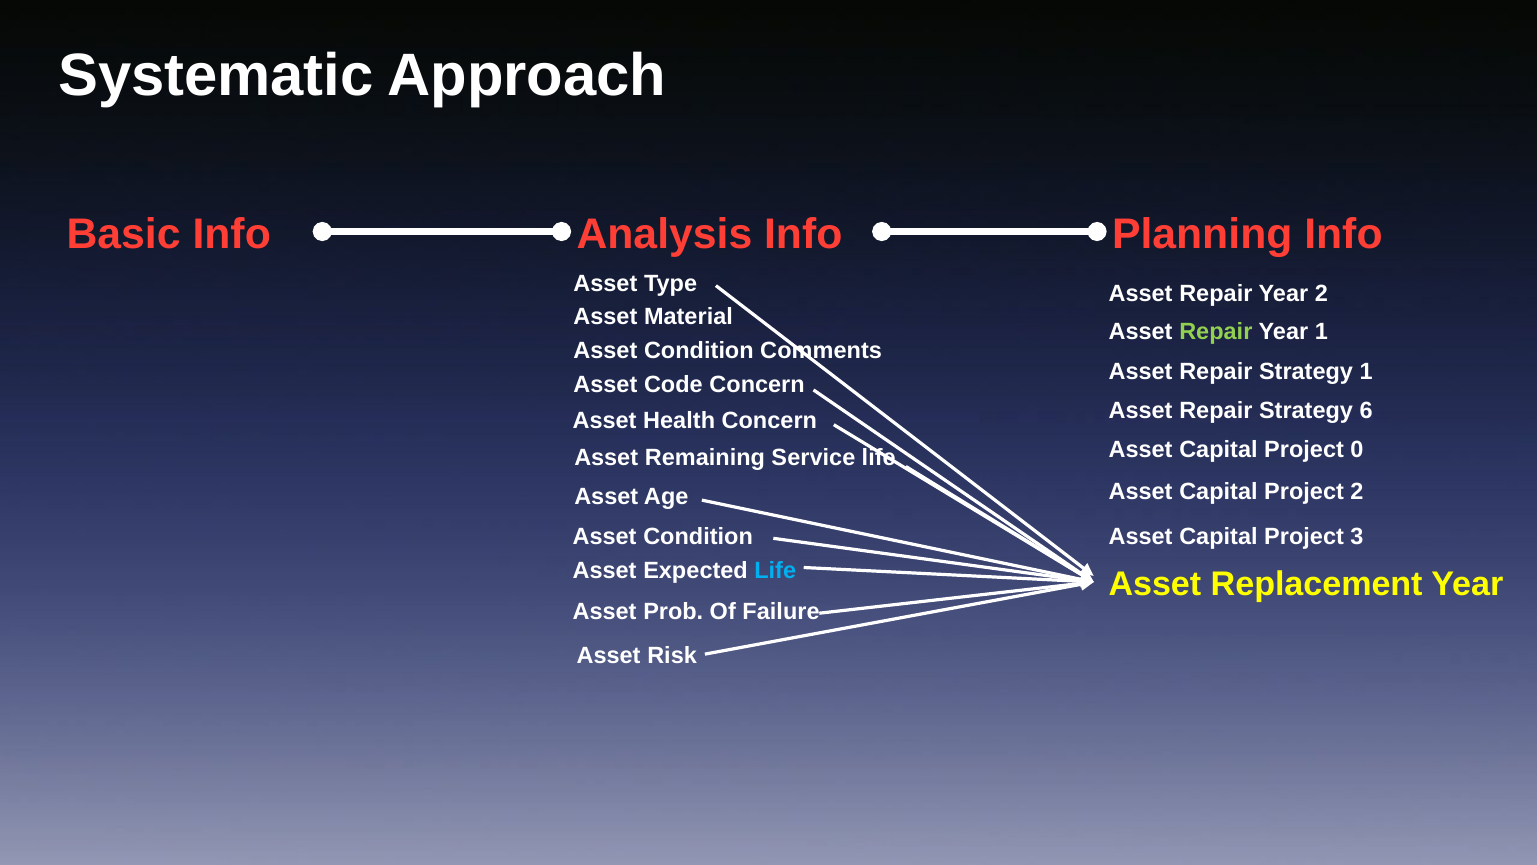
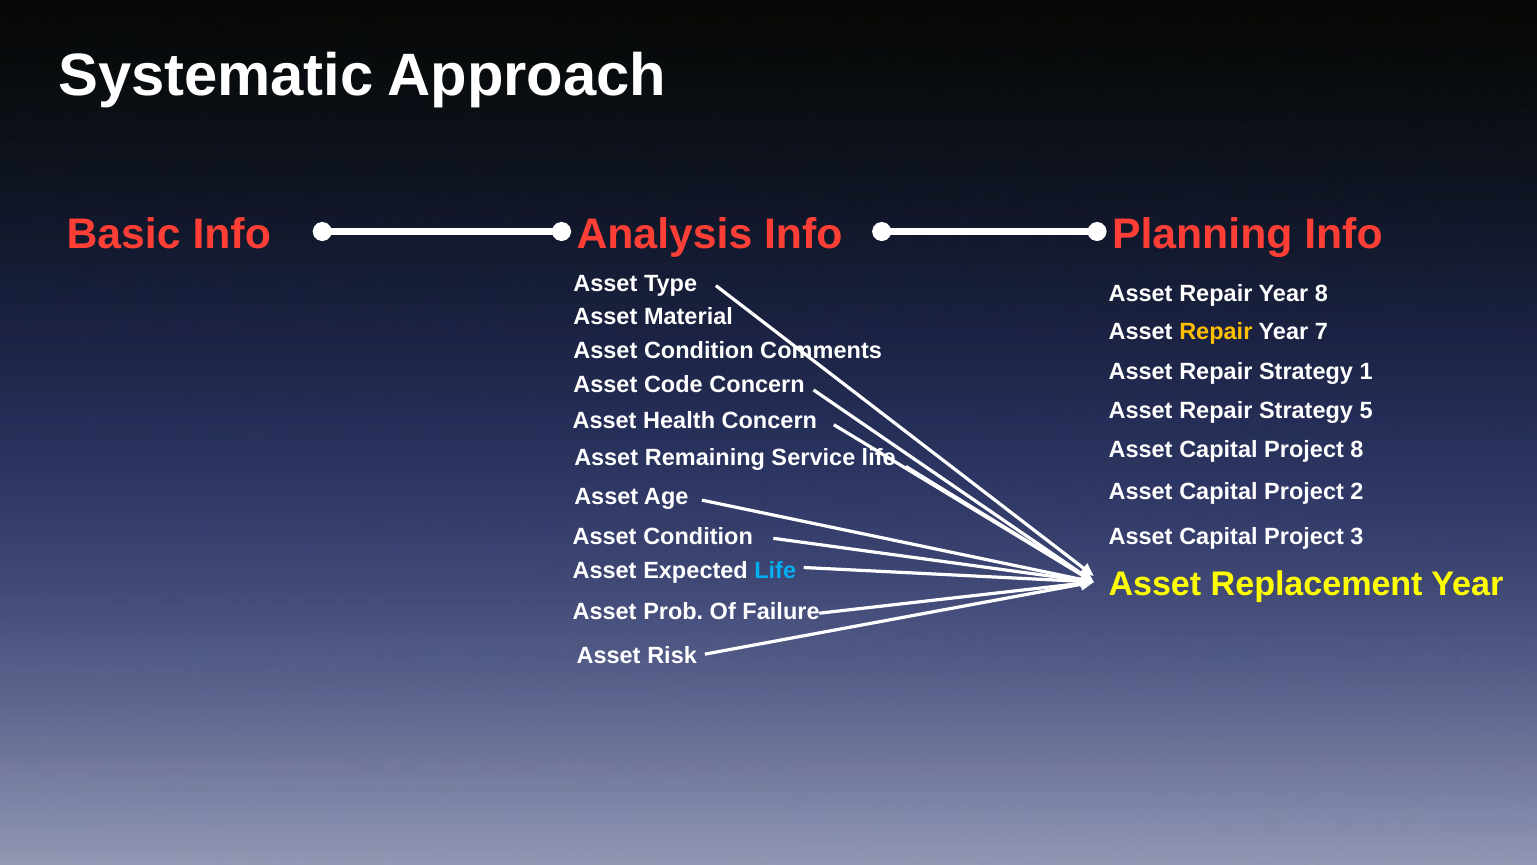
Year 2: 2 -> 8 (1321, 294)
Repair colour: light green -> yellow (1216, 332)
Year 1: 1 -> 7 (1321, 332)
6: 6 -> 5 (1366, 410)
Project 0: 0 -> 8 (1357, 450)
